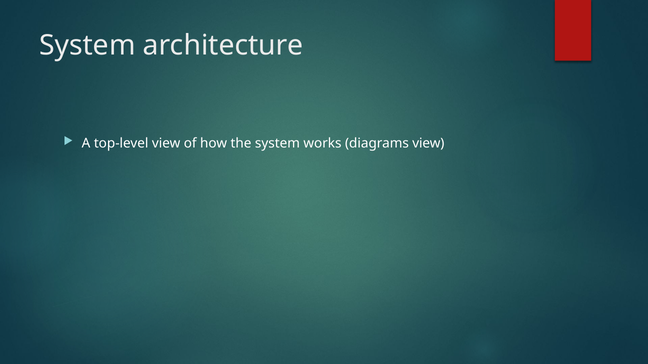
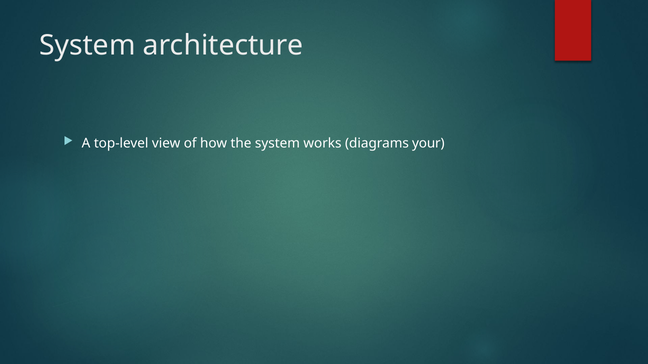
diagrams view: view -> your (428, 144)
